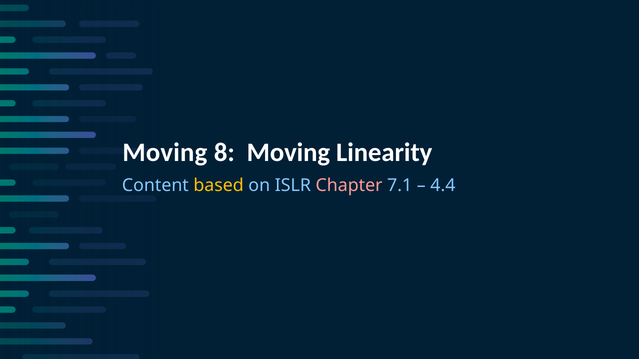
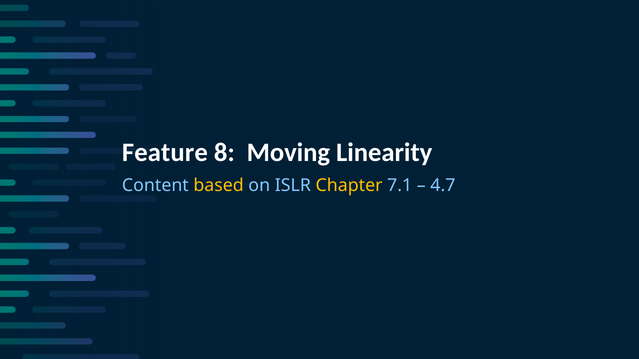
Moving: Moving -> Feature (165, 153)
Chapter colour: pink -> yellow (349, 185)
4.4: 4.4 -> 4.7 (443, 185)
